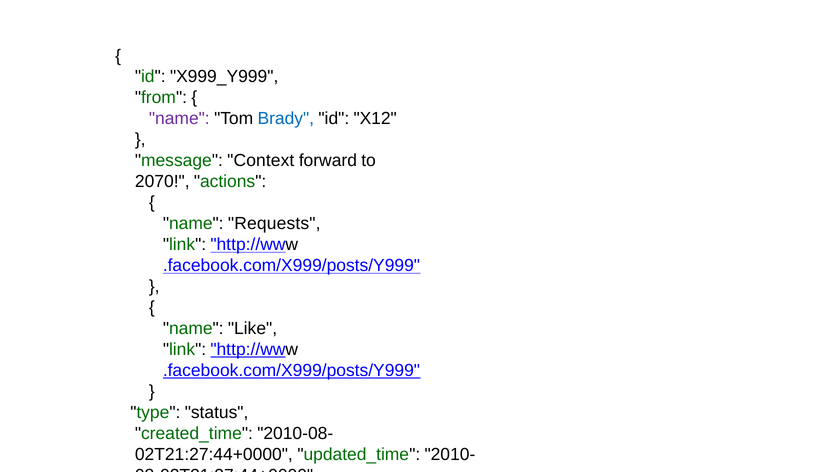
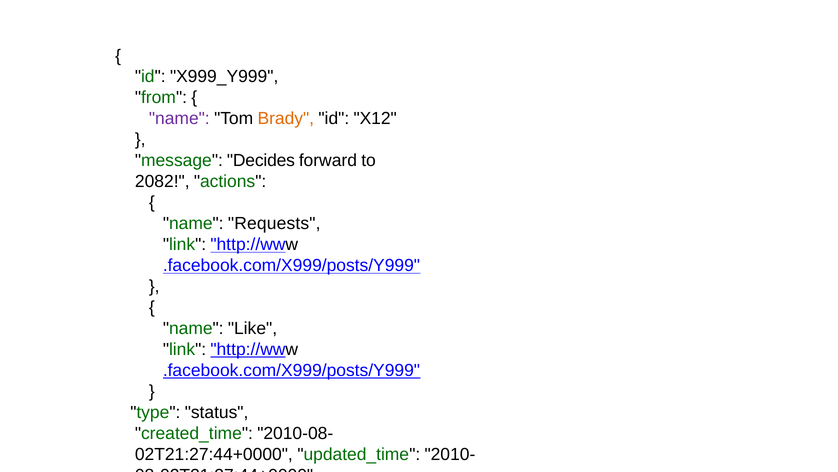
Brady colour: blue -> orange (286, 119)
Context: Context -> Decides (261, 160)
2070: 2070 -> 2082 (162, 181)
